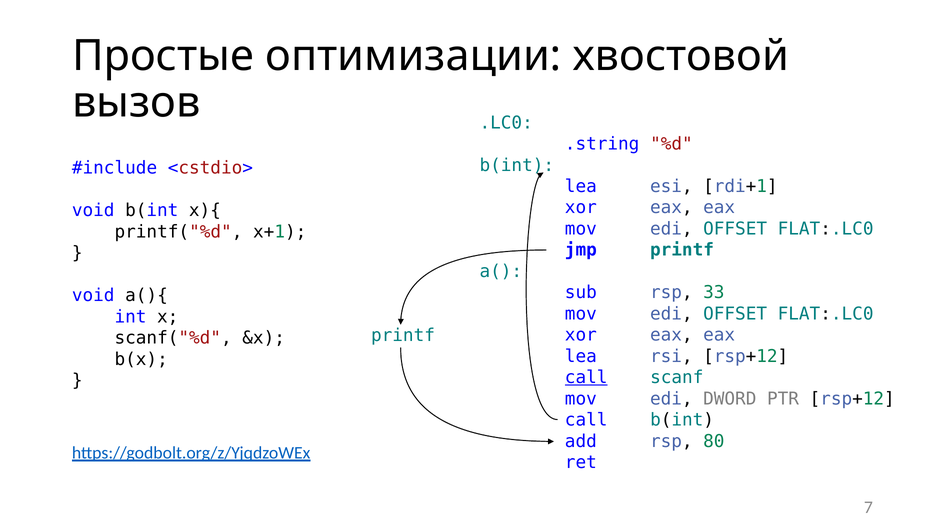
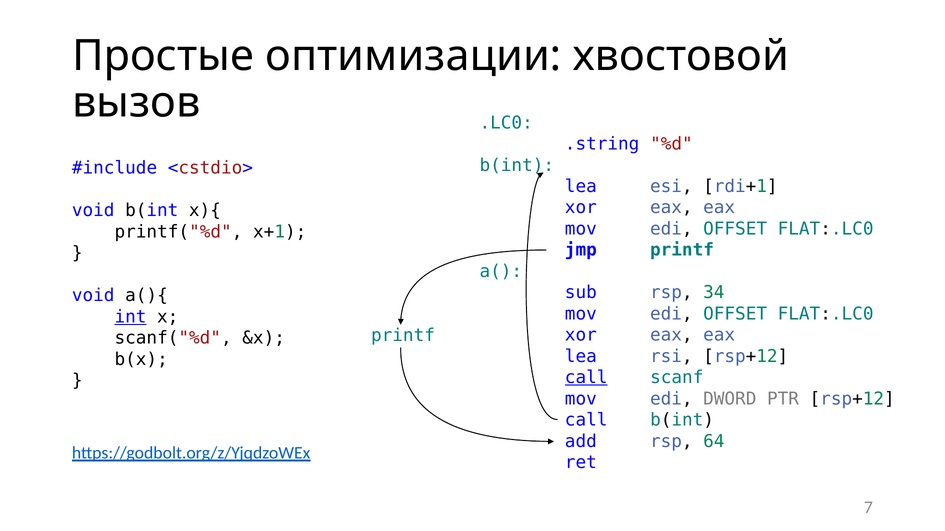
33: 33 -> 34 (714, 293)
int underline: none -> present (131, 317)
80: 80 -> 64 (714, 442)
